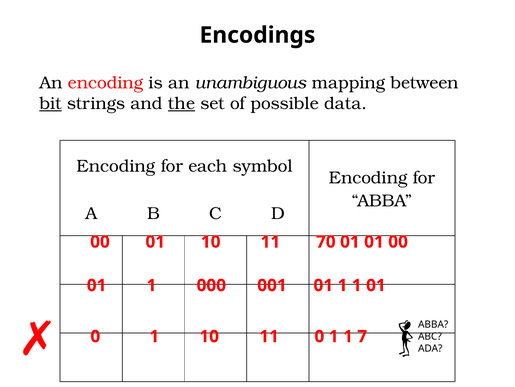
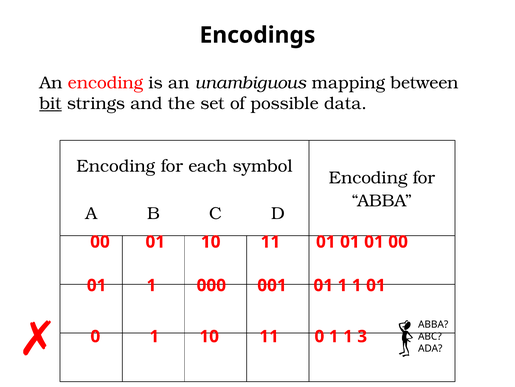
the underline: present -> none (181, 103)
11 70: 70 -> 01 (326, 241)
7: 7 -> 3 (362, 336)
